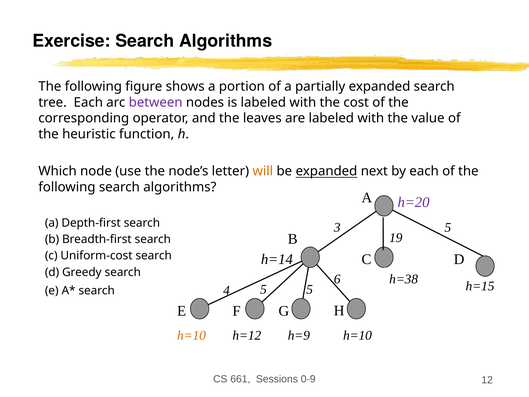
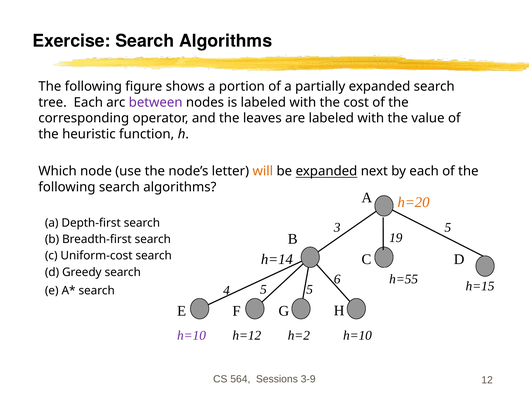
h=20 colour: purple -> orange (414, 202)
h=38: h=38 -> h=55 (404, 279)
h=10 colour: orange -> purple (191, 335)
h=9: h=9 -> h=2 (299, 335)
661: 661 -> 564 (240, 379)
0-9: 0-9 -> 3-9 (308, 379)
